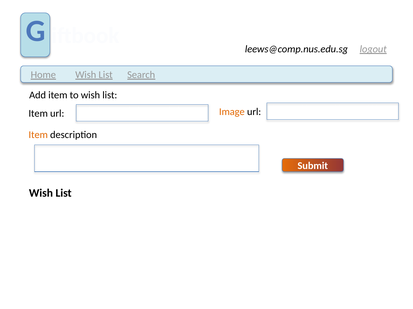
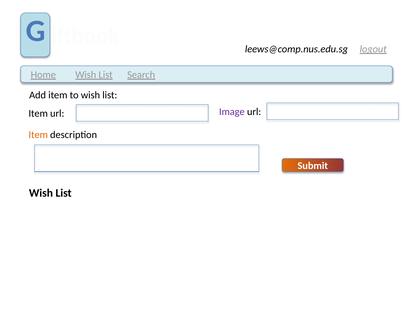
Image colour: orange -> purple (232, 112)
